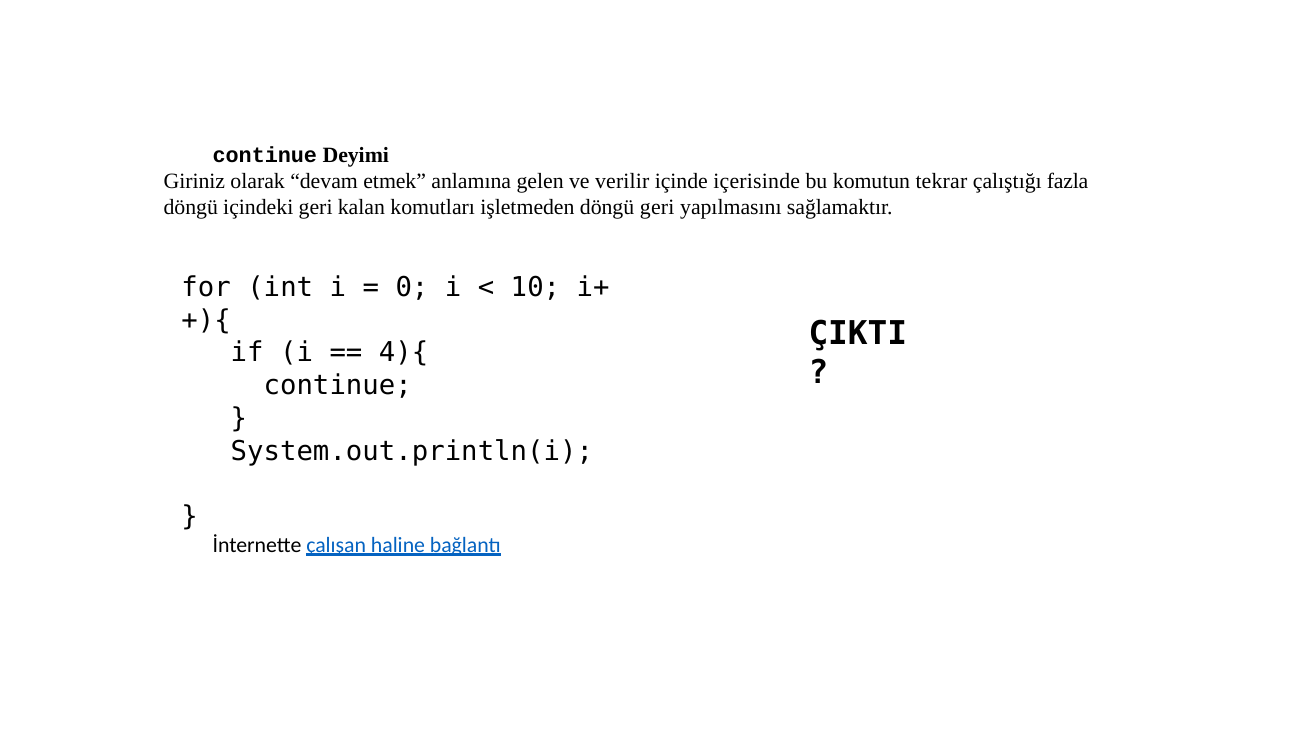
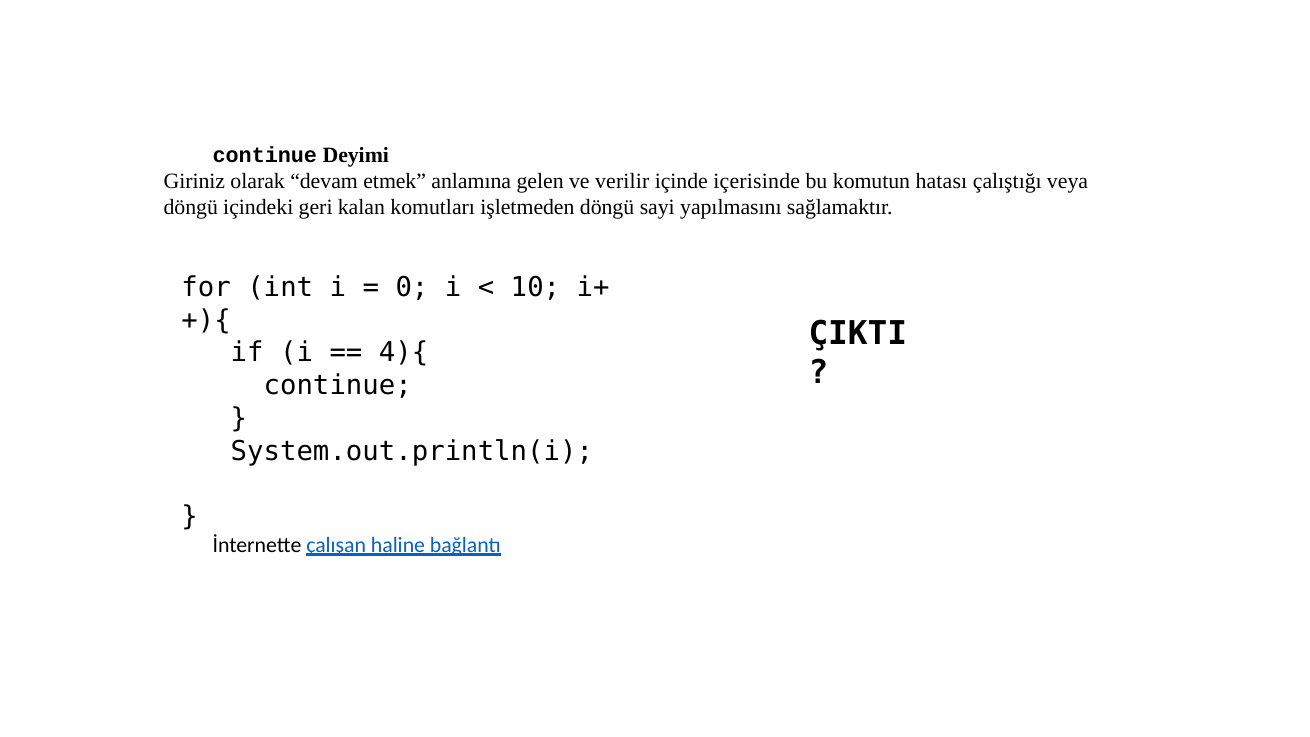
tekrar: tekrar -> hatası (941, 181)
fazla: fazla -> veya (1068, 181)
döngü geri: geri -> sayi (657, 207)
